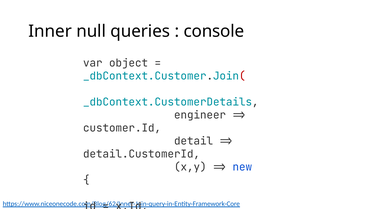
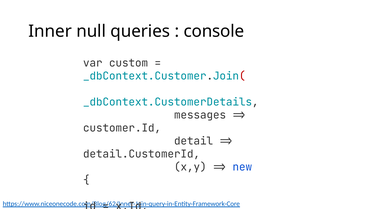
object: object -> custom (129, 63)
engineer: engineer -> messages (200, 115)
